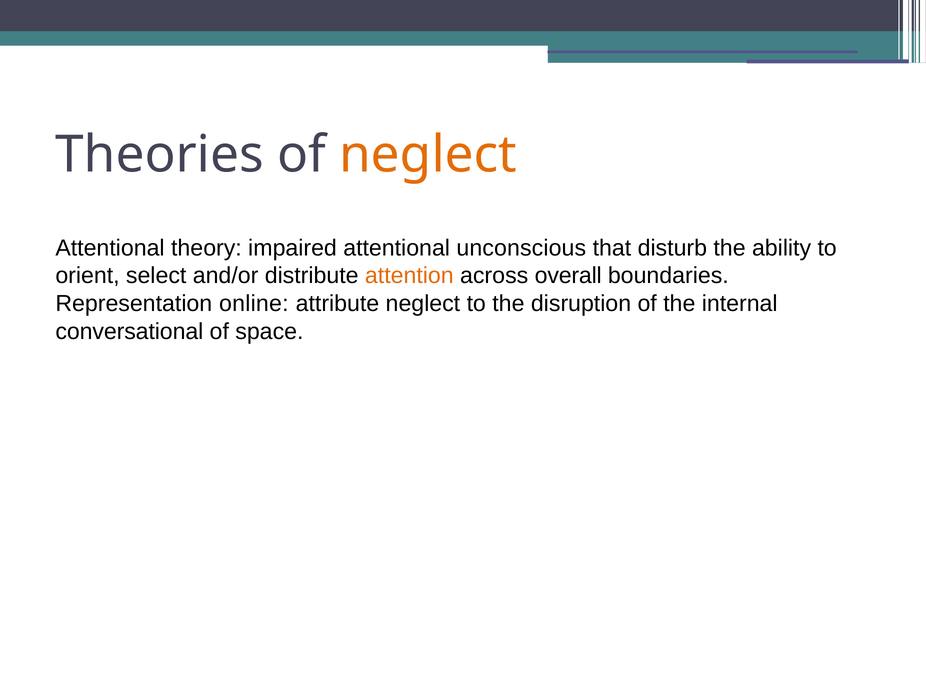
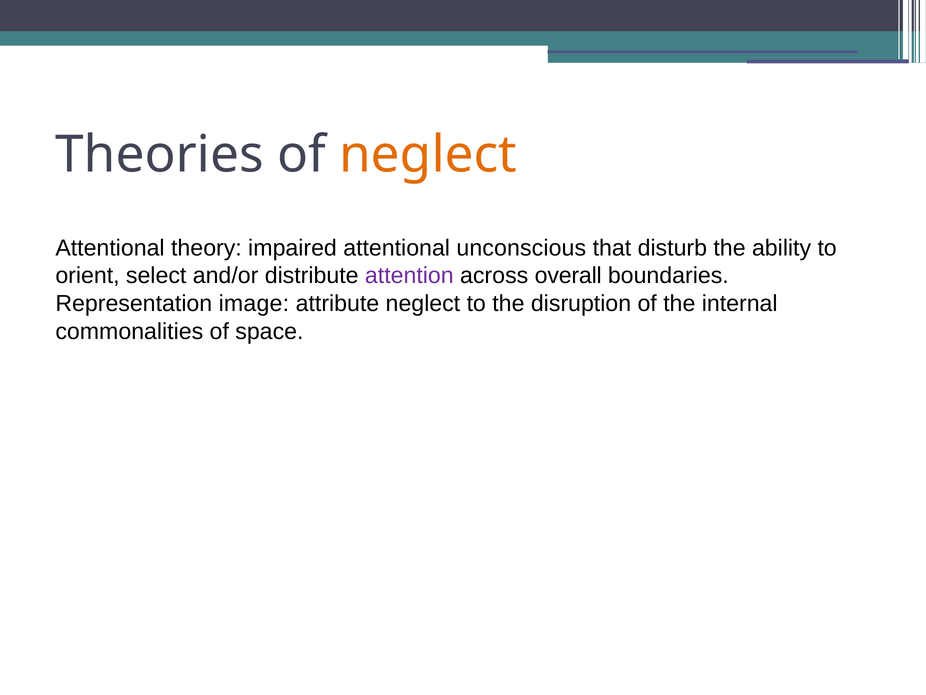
attention colour: orange -> purple (409, 276)
online: online -> image (254, 303)
conversational: conversational -> commonalities (129, 331)
